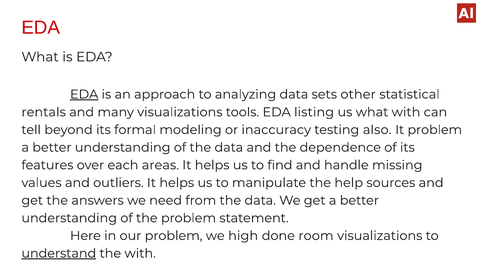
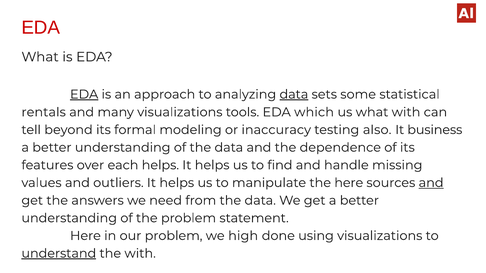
data underline: none -> present (294, 94)
other: other -> some (358, 94)
listing: listing -> which (314, 112)
It problem: problem -> business (435, 130)
each areas: areas -> helps (160, 165)
the help: help -> here (349, 183)
and underline: none -> present (431, 183)
room: room -> using (316, 236)
